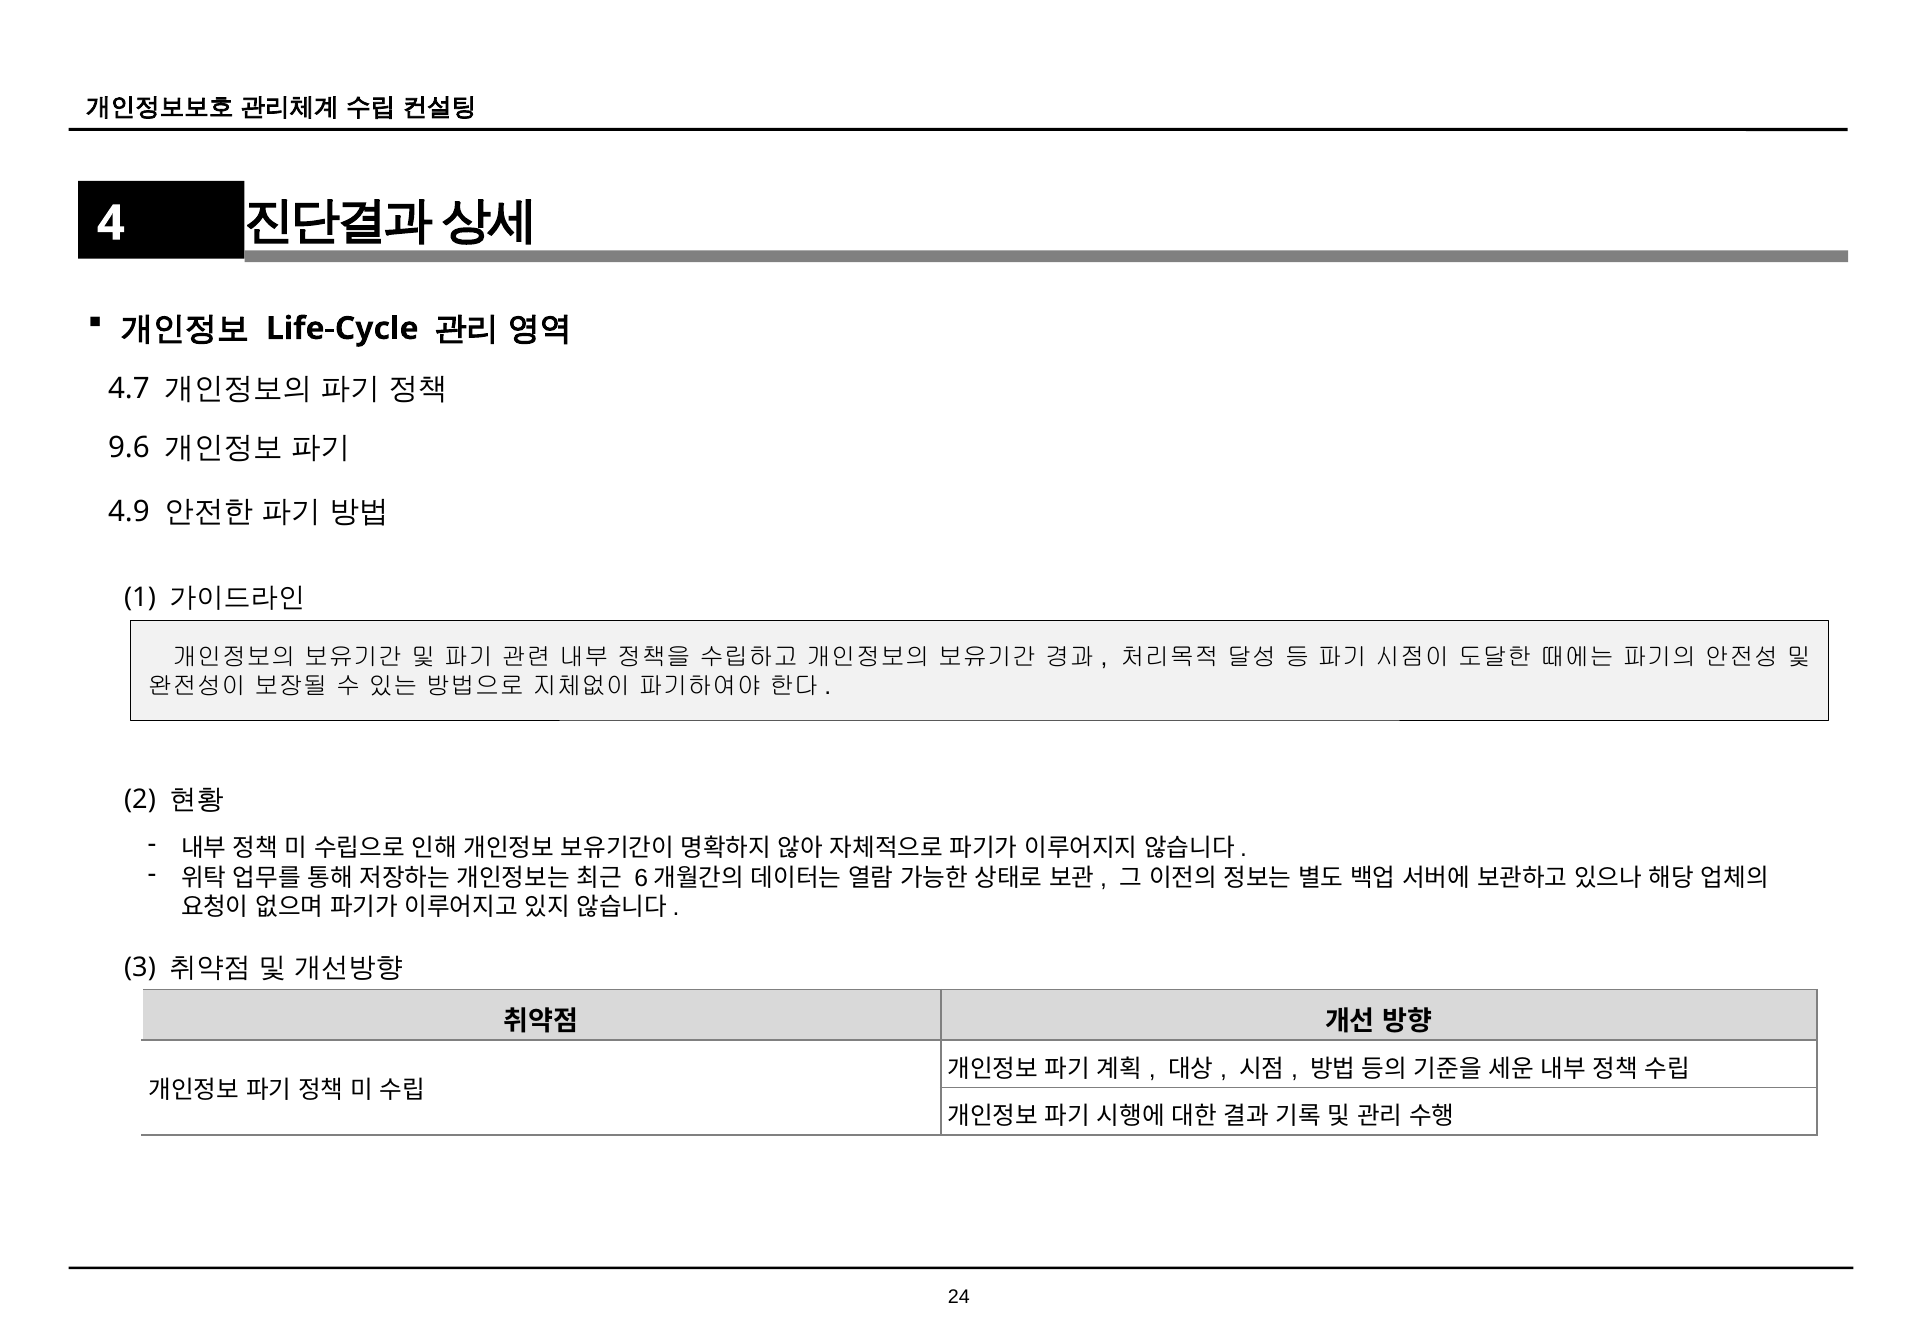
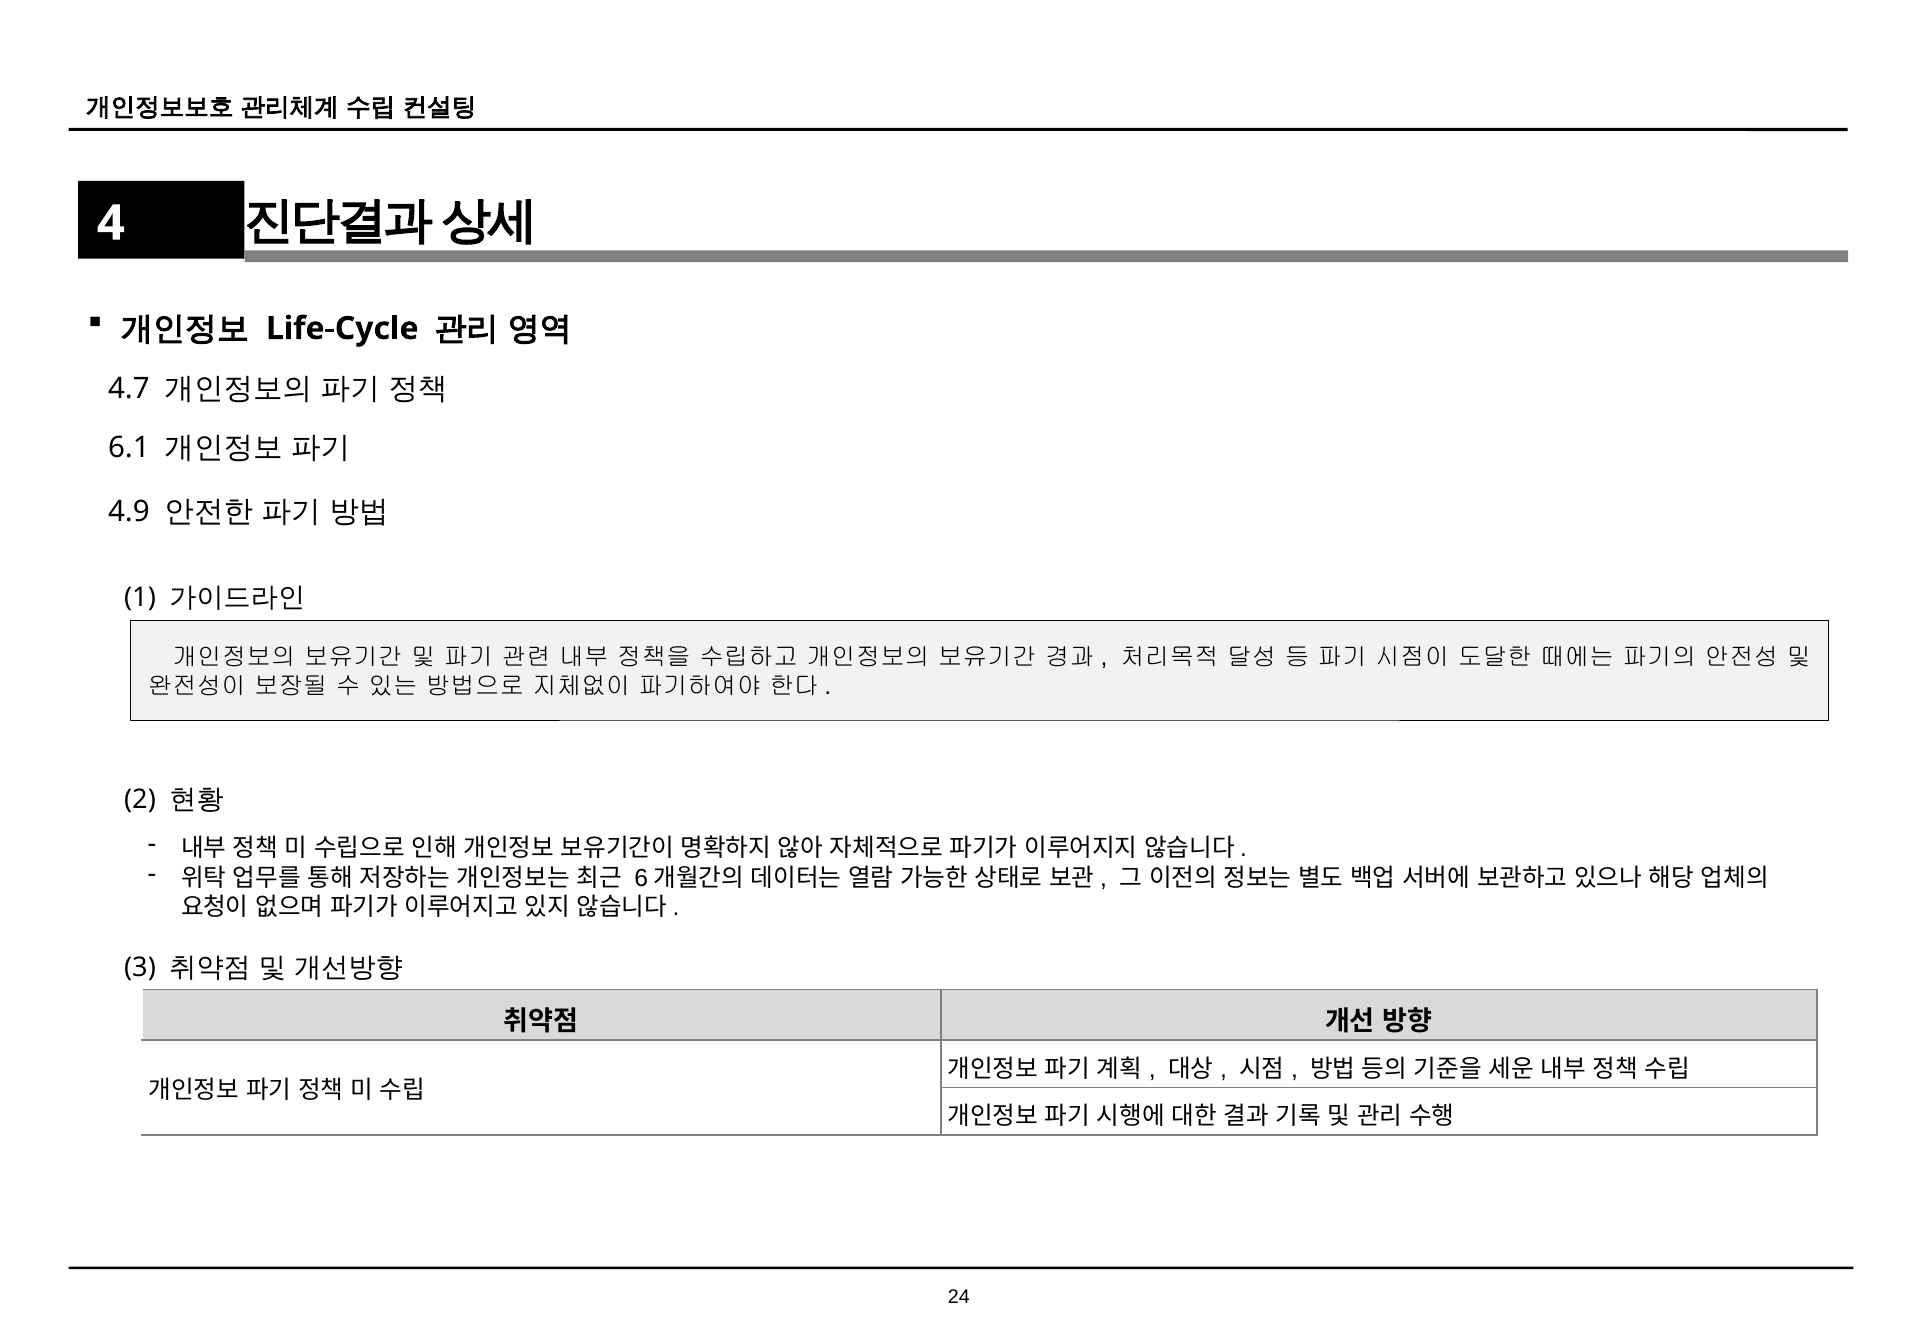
9.6: 9.6 -> 6.1 (129, 447)
